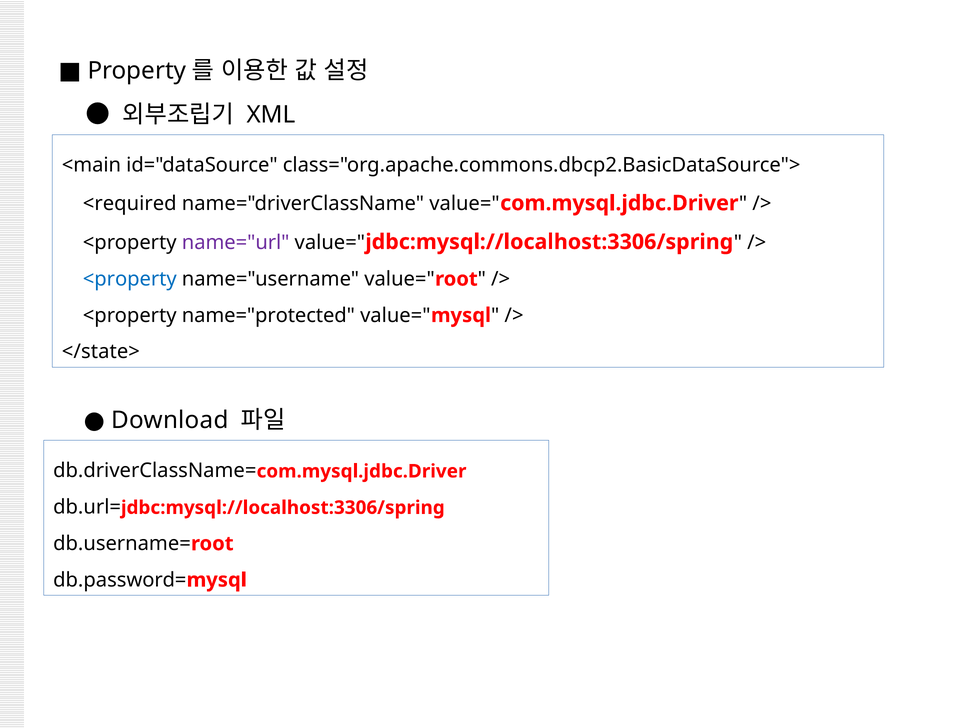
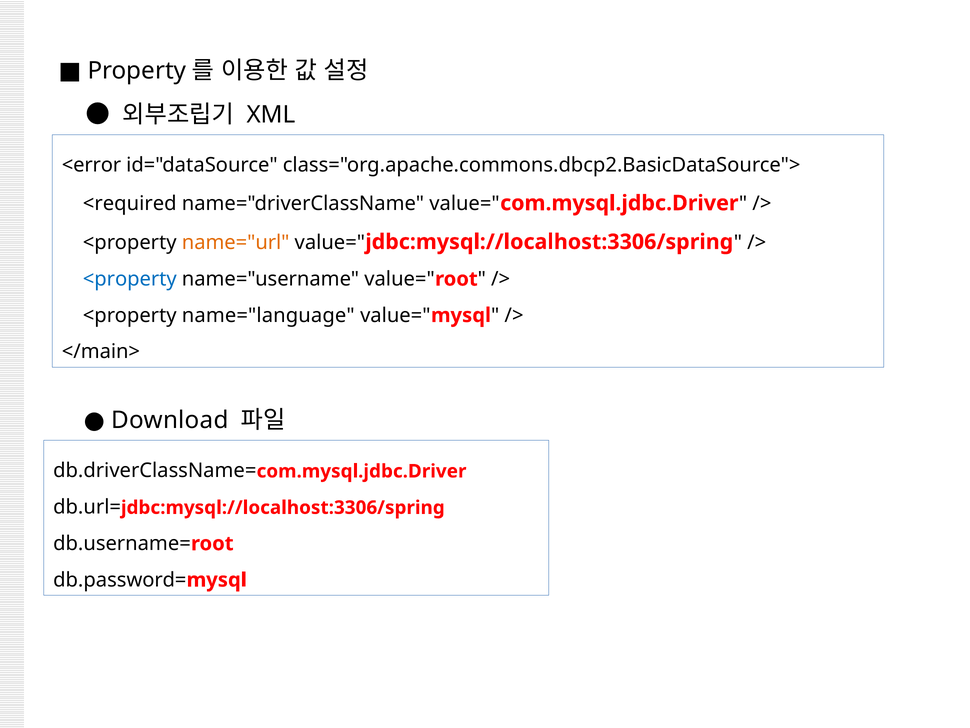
<main: <main -> <error (92, 165)
name="url colour: purple -> orange (236, 242)
name="protected: name="protected -> name="language (268, 315)
</state>: </state> -> </main> (101, 352)
